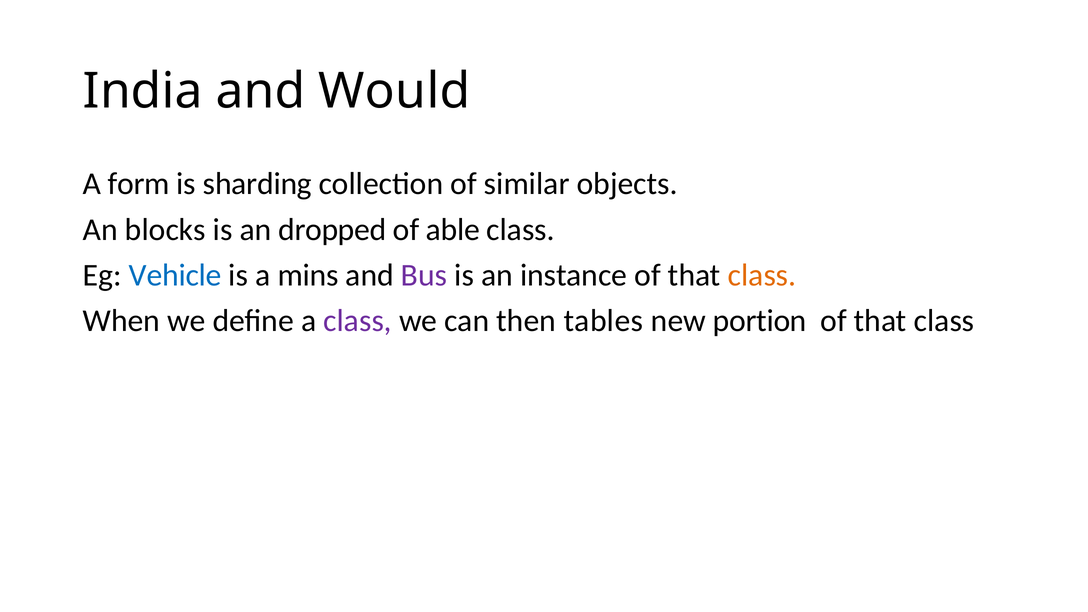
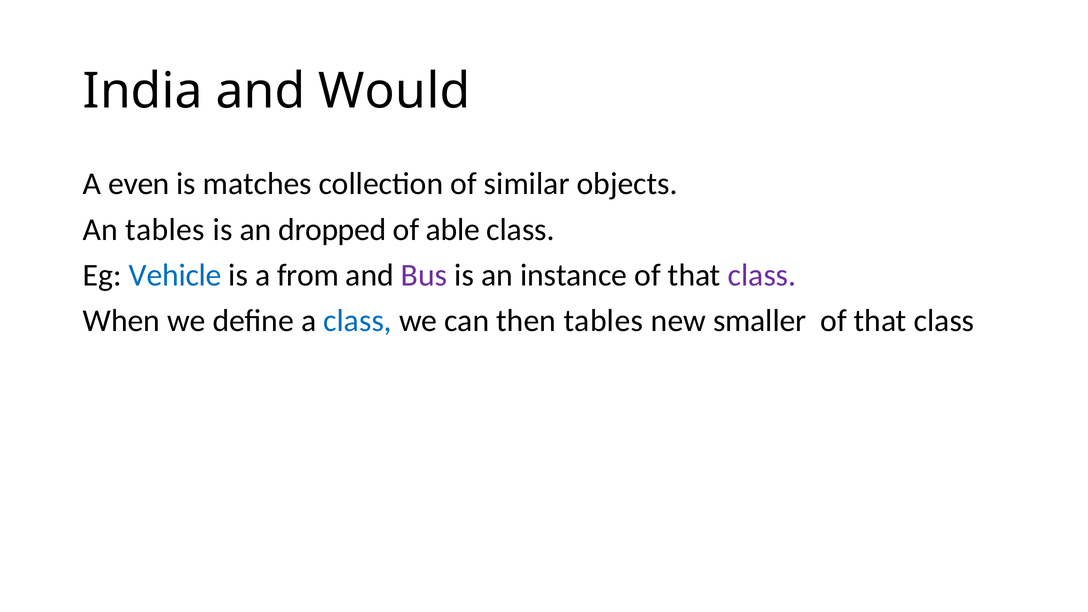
form: form -> even (139, 184)
sharding: sharding -> matches (257, 184)
An blocks: blocks -> tables (165, 230)
mins: mins -> from (308, 275)
class colour: orange -> purple (762, 275)
class colour: purple -> blue (358, 321)
portion: portion -> smaller (760, 321)
